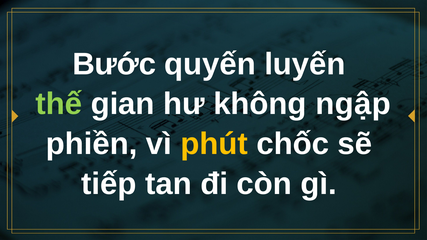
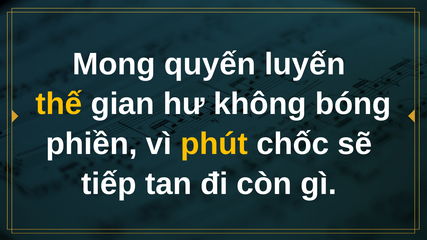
Bước: Bước -> Mong (114, 64)
thế colour: light green -> yellow (59, 104)
ngập: ngập -> bóng (353, 104)
